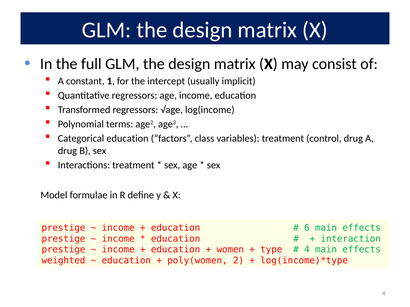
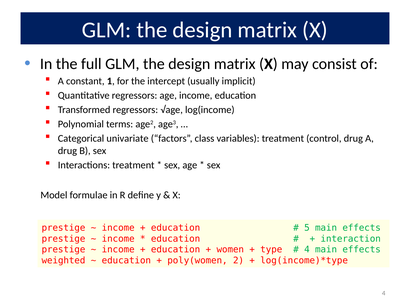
Categorical education: education -> univariate (128, 139)
6: 6 -> 5 (307, 228)
